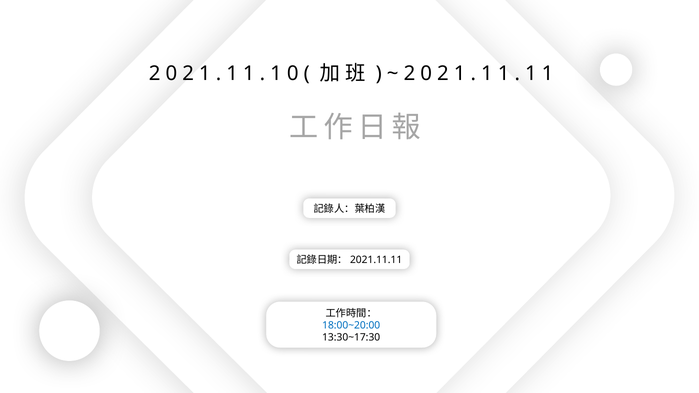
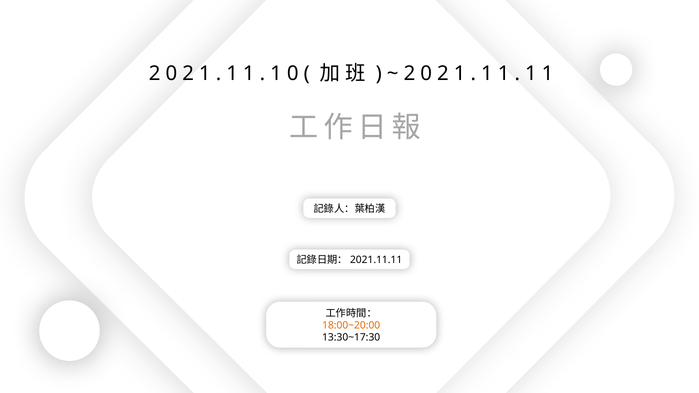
18:00~20:00 colour: blue -> orange (351, 326)
